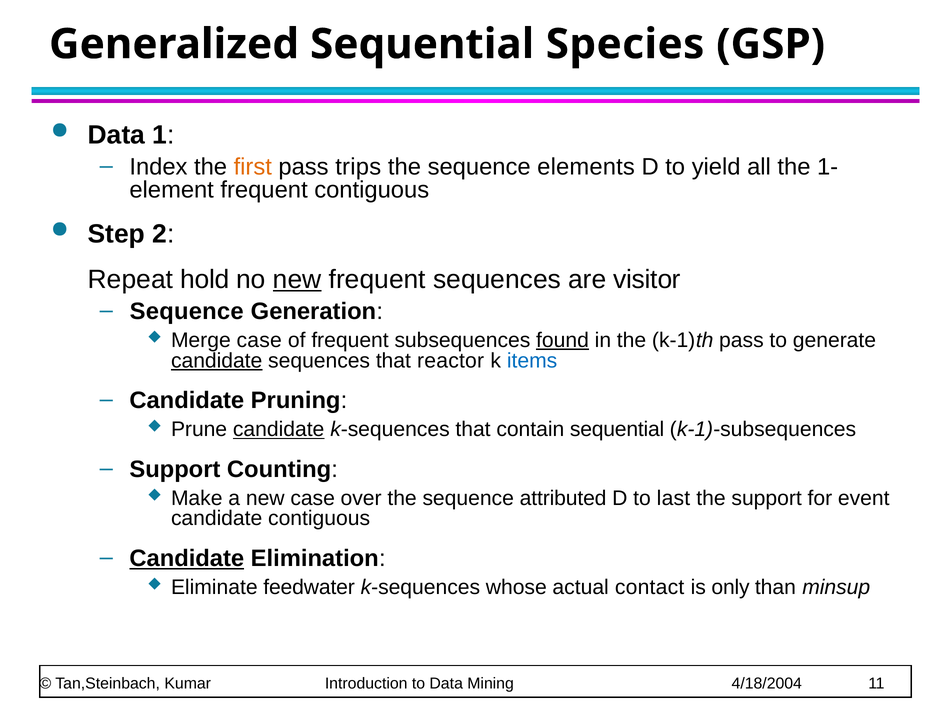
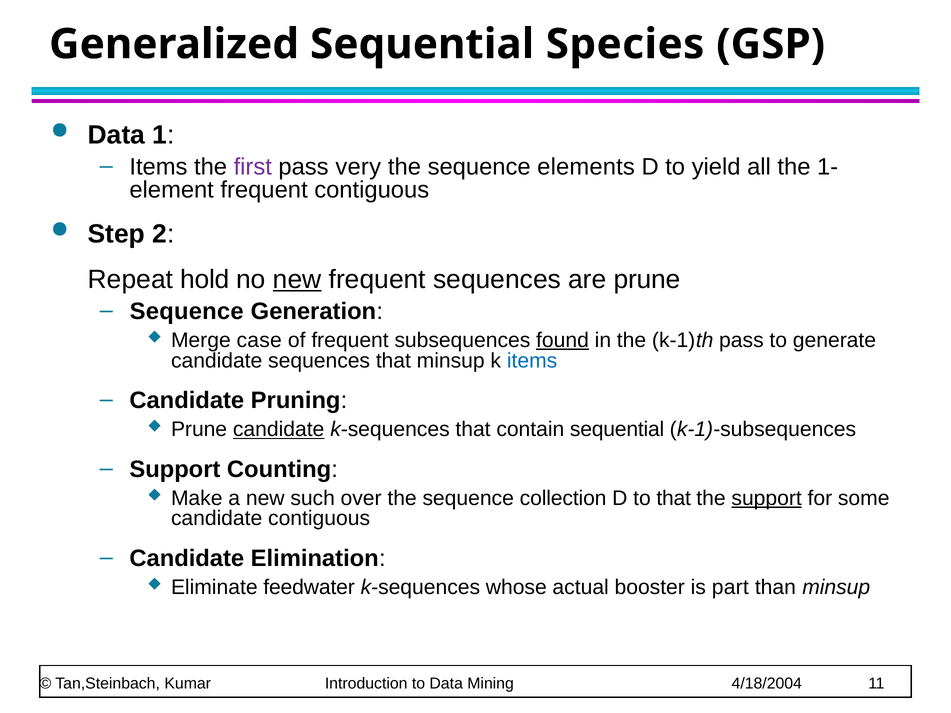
Index: Index -> Items (158, 167)
first colour: orange -> purple (253, 167)
trips: trips -> very (358, 167)
are visitor: visitor -> prune (647, 279)
candidate underline: present -> none (217, 361)
that reactor: reactor -> minsup (451, 361)
new case: case -> such (313, 498)
attributed: attributed -> collection (563, 498)
to last: last -> that (674, 498)
support underline: none -> present (767, 498)
event: event -> some (864, 498)
Candidate underline: present -> none (187, 559)
contact: contact -> booster (650, 588)
only: only -> part (730, 588)
